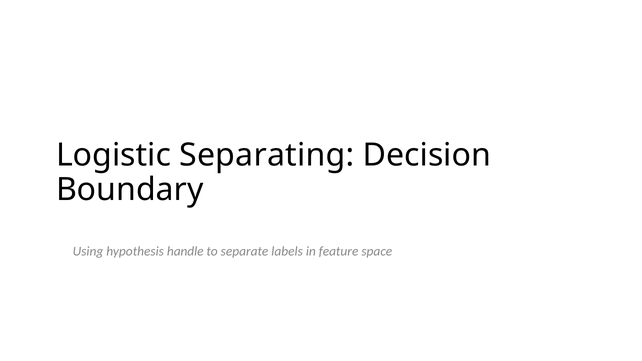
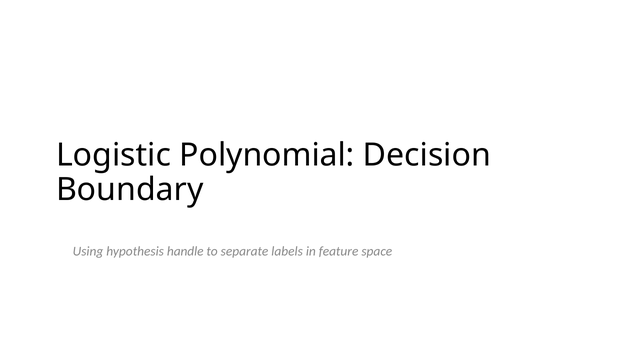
Separating: Separating -> Polynomial (267, 155)
